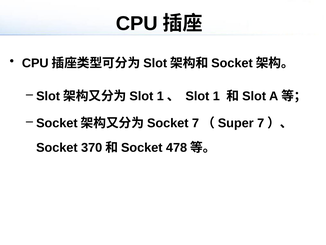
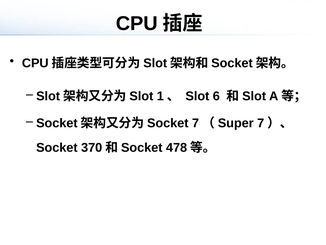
1: 1 -> 6 (216, 96)
